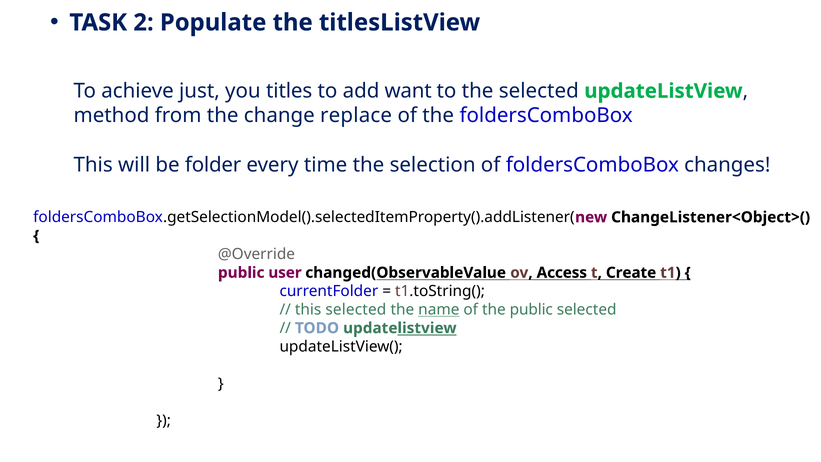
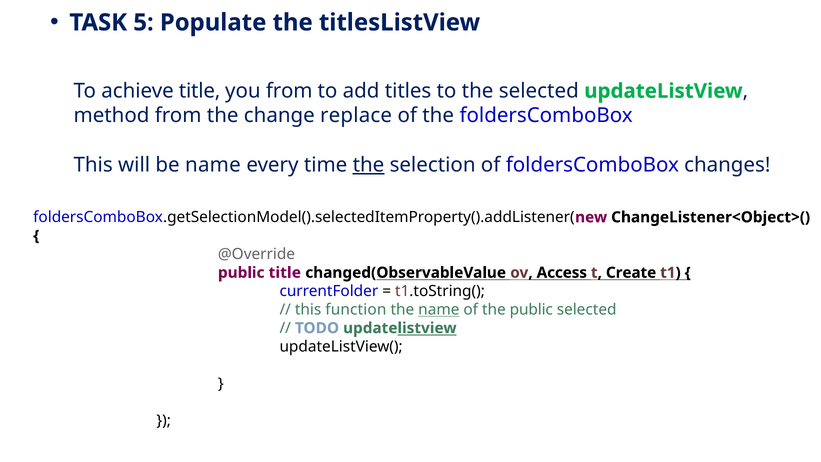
2: 2 -> 5 (144, 23)
achieve just: just -> title (200, 91)
you titles: titles -> from (289, 91)
want: want -> titles (408, 91)
be folder: folder -> name (213, 165)
the underline: none -> present (368, 165)
public user: user -> title (285, 273)
this selected: selected -> function (356, 310)
